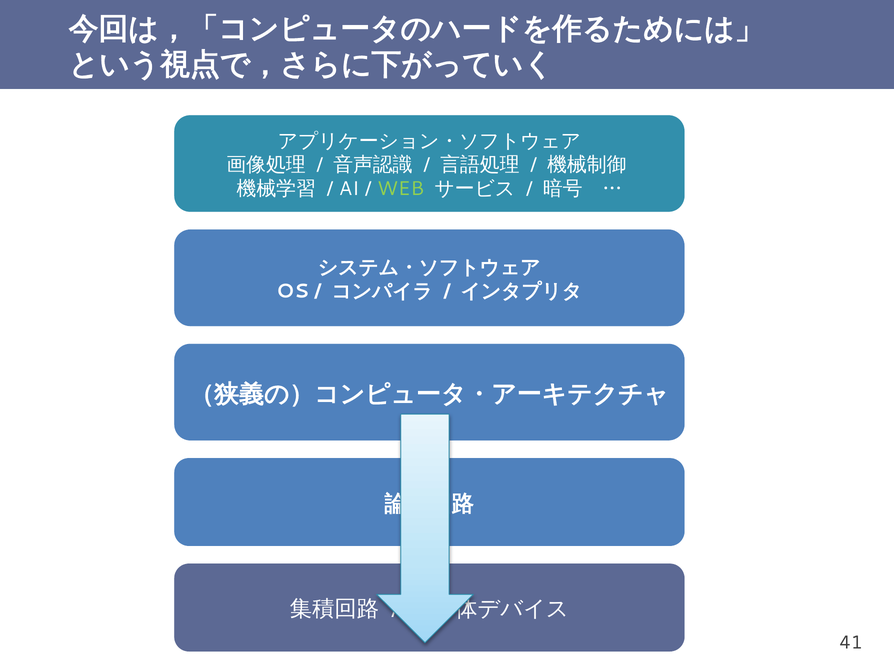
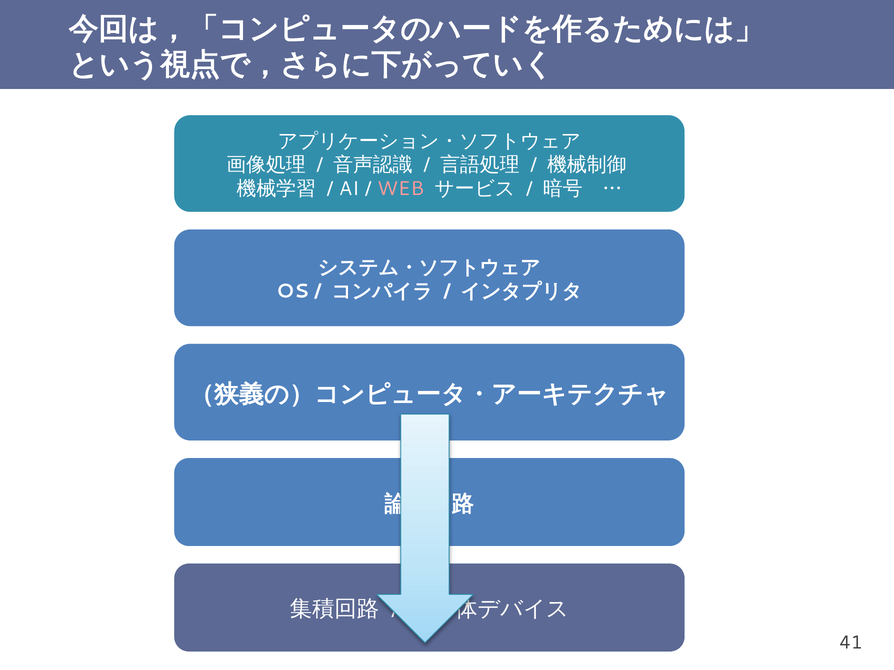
WEB colour: light green -> pink (401, 189)
